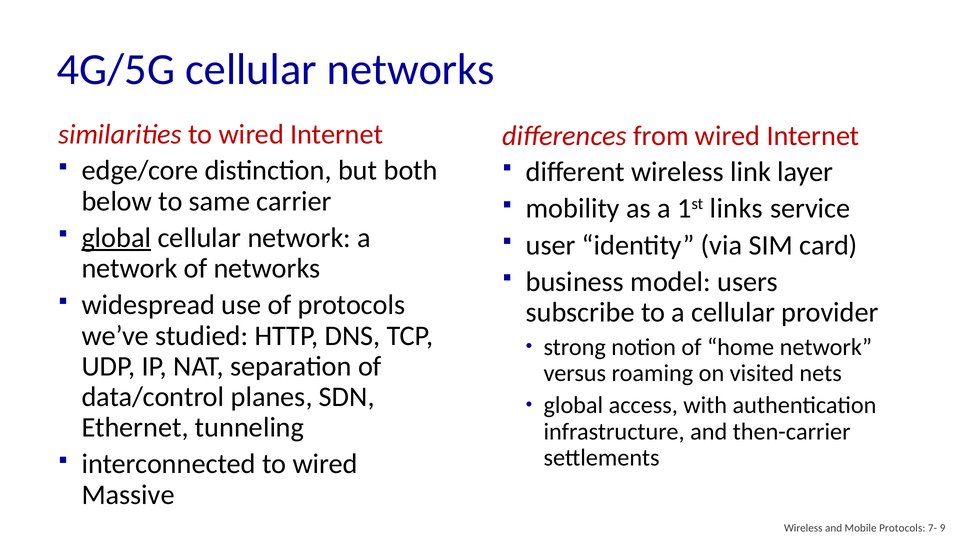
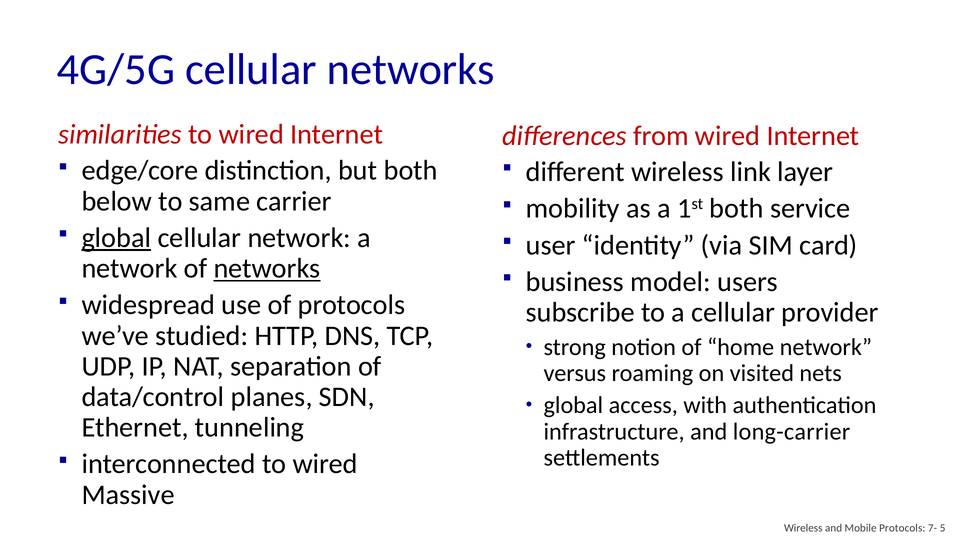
1st links: links -> both (737, 209)
networks underline: none -> present (267, 269)
then-carrier: then-carrier -> long-carrier (792, 432)
9: 9 -> 5 (943, 528)
